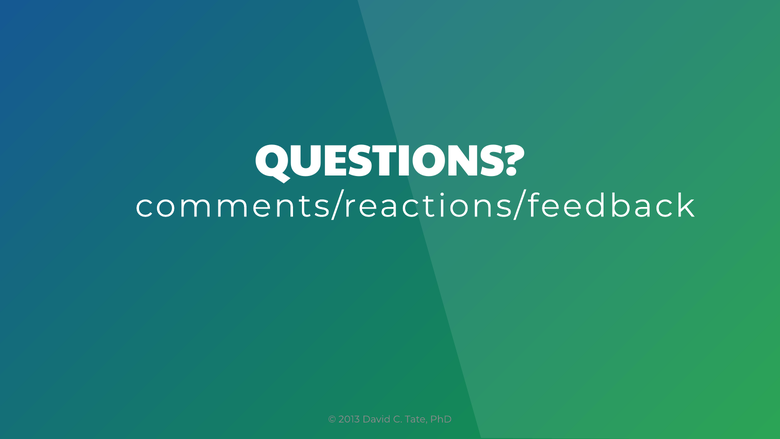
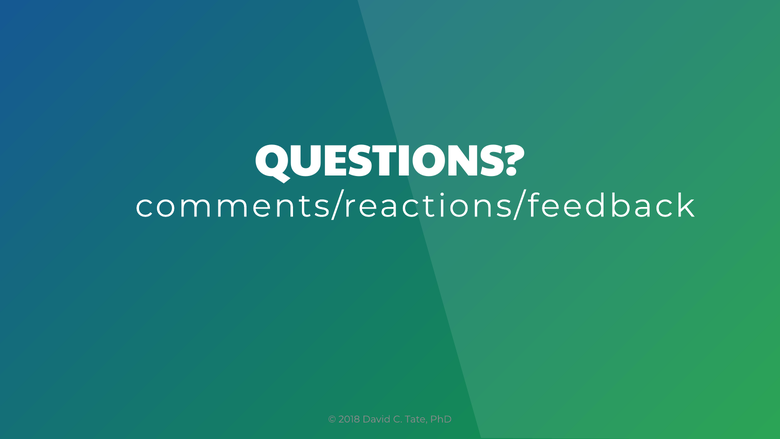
2013: 2013 -> 2018 (349, 419)
